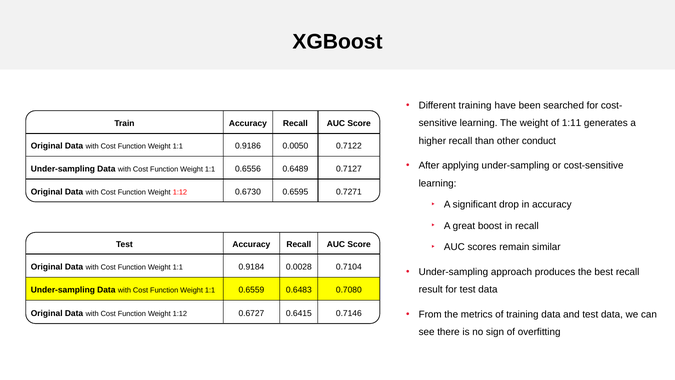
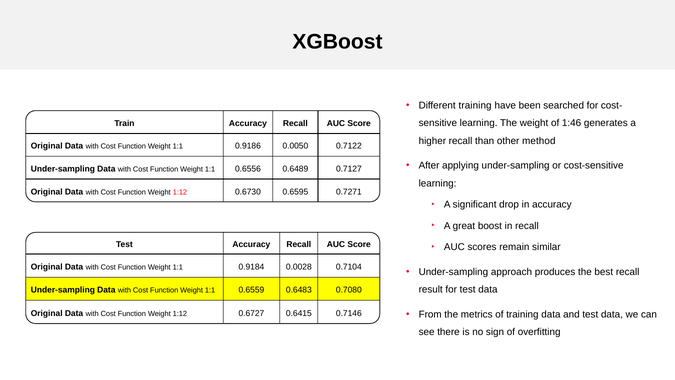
1:11: 1:11 -> 1:46 (572, 123)
conduct: conduct -> method (539, 141)
